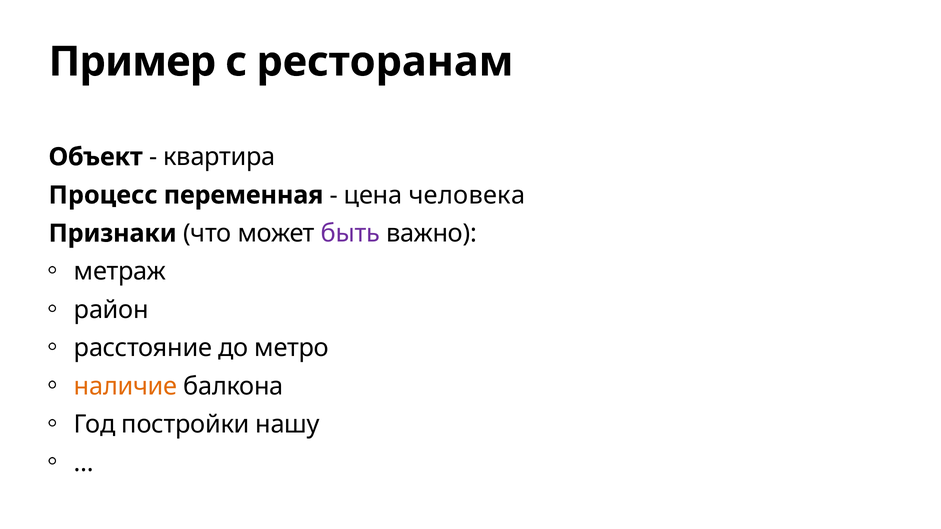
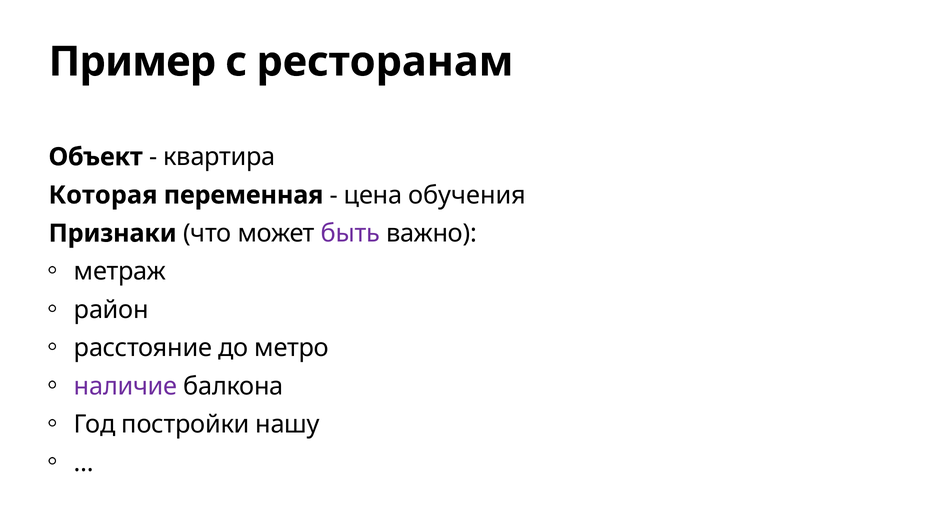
Процесс: Процесс -> Которая (103, 195)
человека: человека -> обучения (467, 195)
наличие colour: orange -> purple (126, 387)
